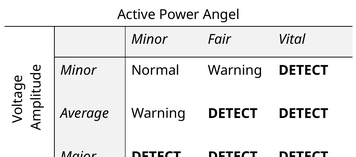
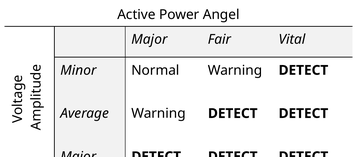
Minor: Minor -> Major (149, 39)
